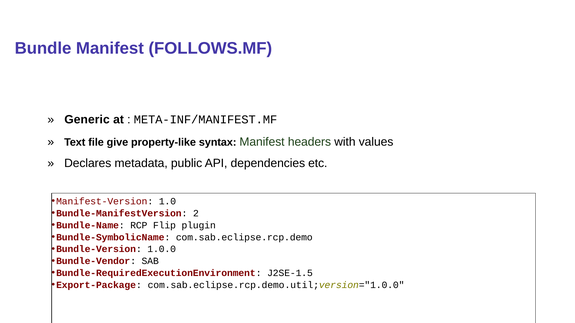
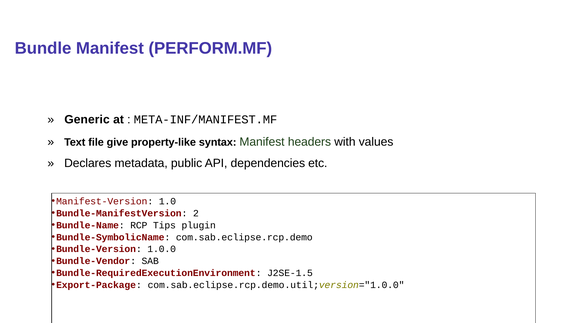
FOLLOWS.MF: FOLLOWS.MF -> PERFORM.MF (210, 48)
Flip: Flip -> Tips (164, 226)
